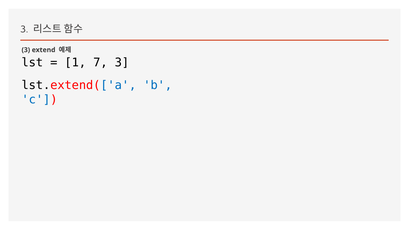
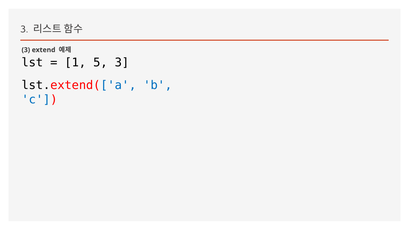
7: 7 -> 5 (100, 63)
